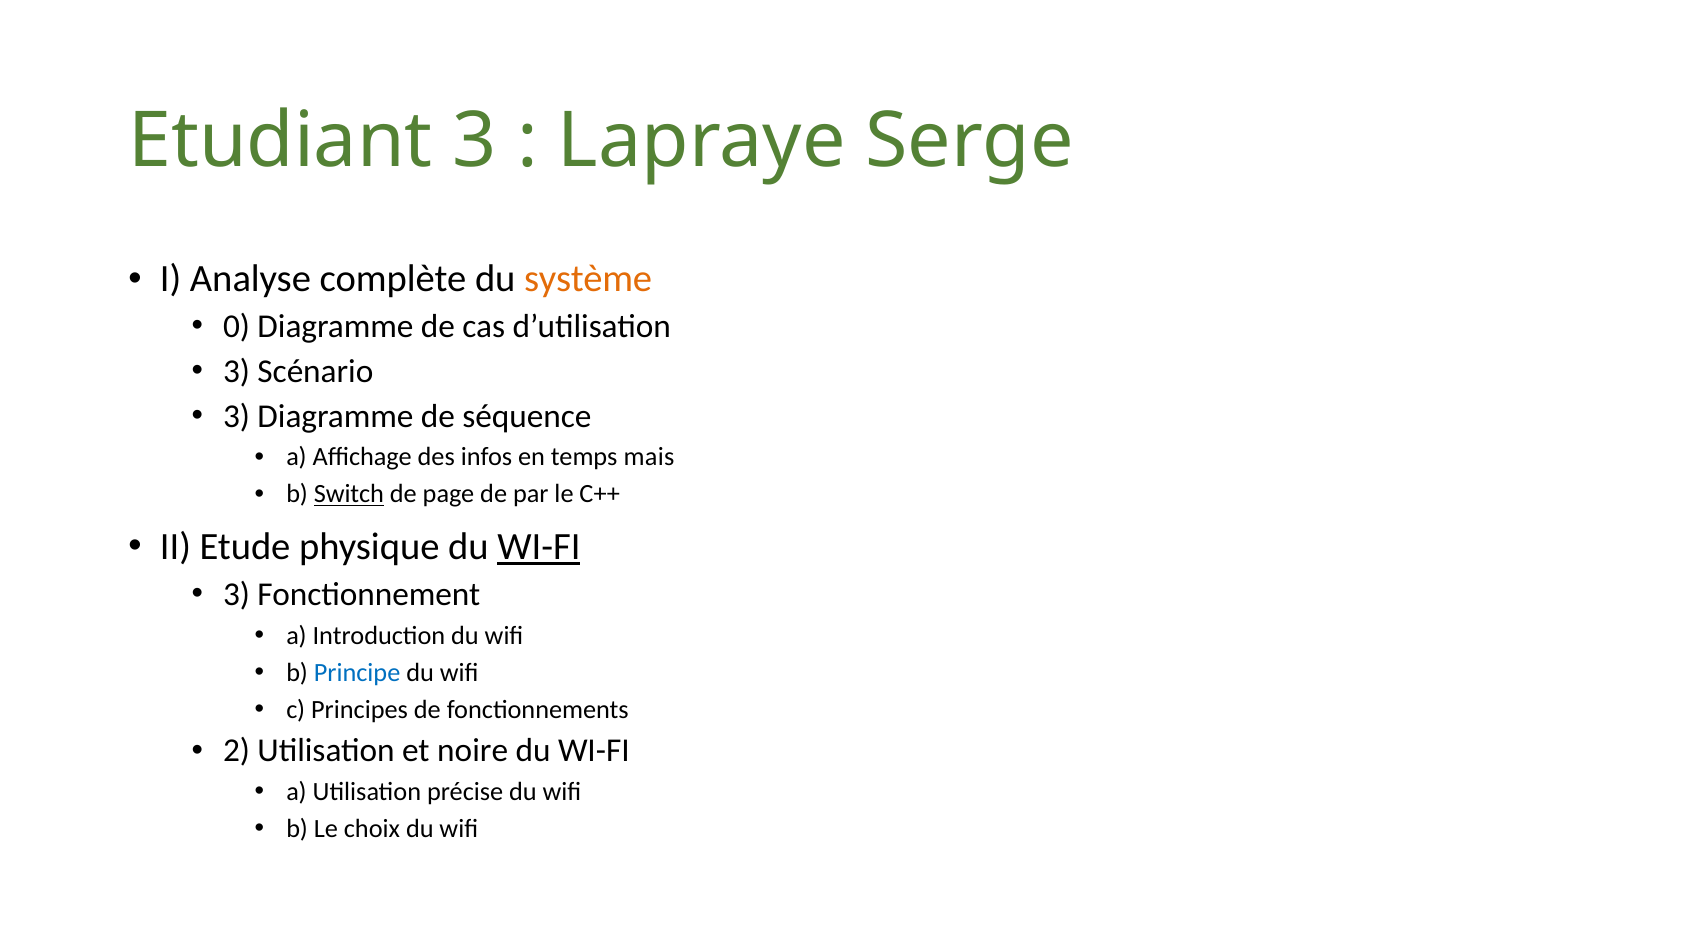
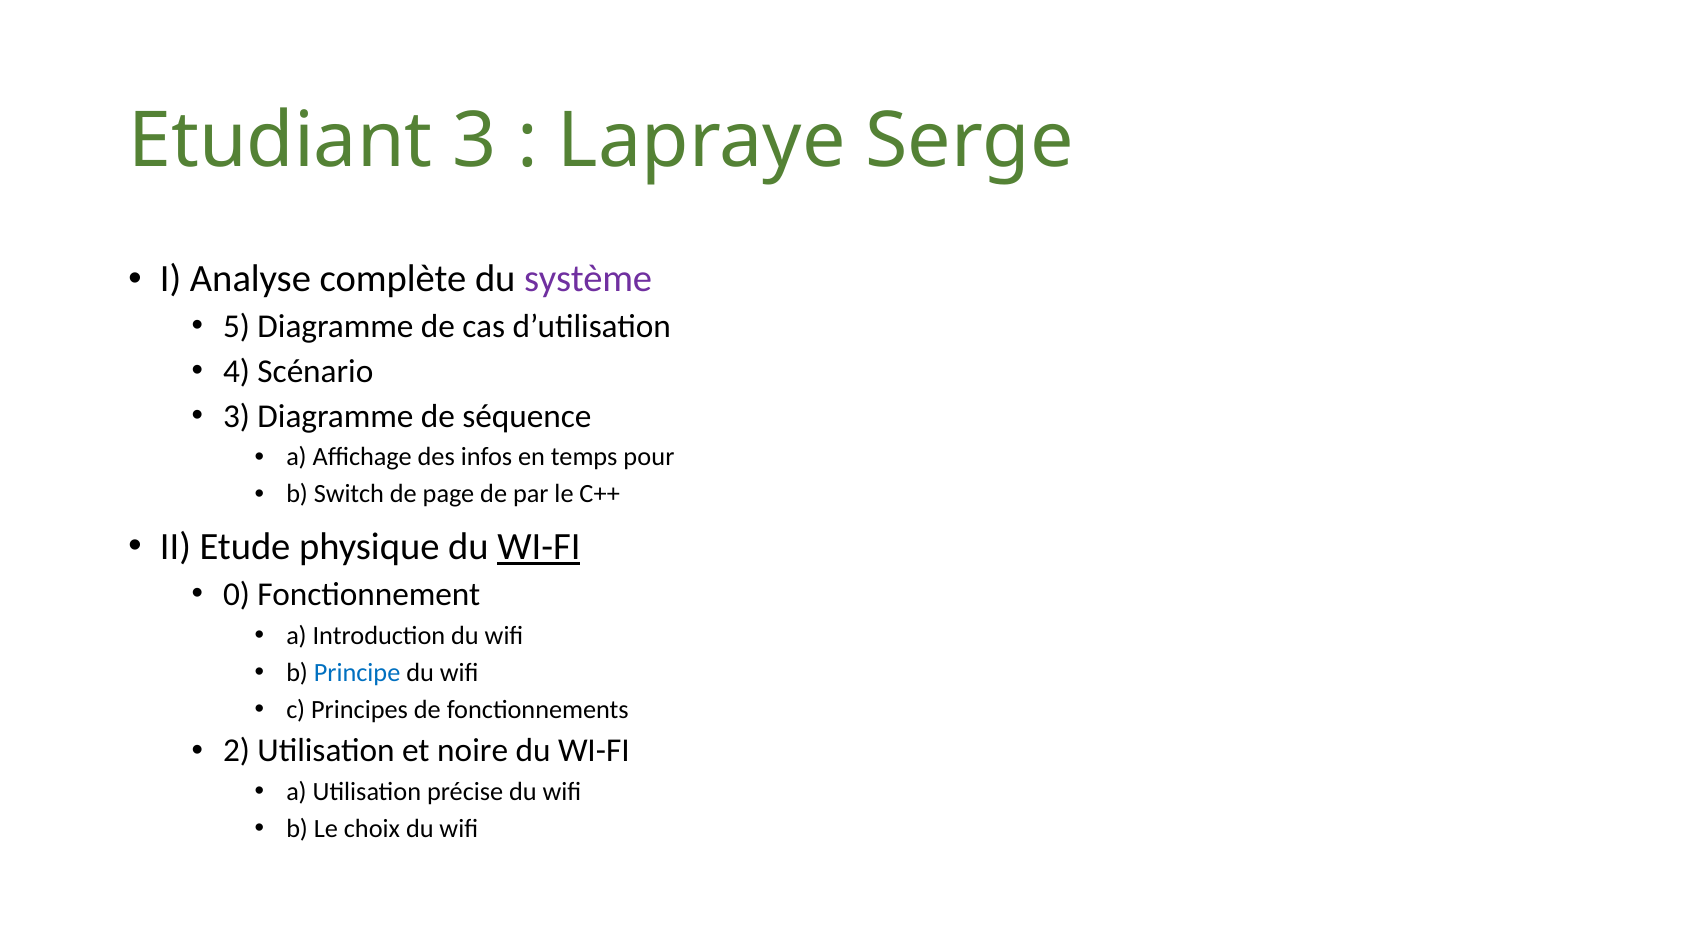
système colour: orange -> purple (588, 279)
0: 0 -> 5 (237, 327)
3: 3 -> 4 (237, 371)
mais: mais -> pour (649, 457)
Switch underline: present -> none (349, 494)
3: 3 -> 0 (237, 595)
